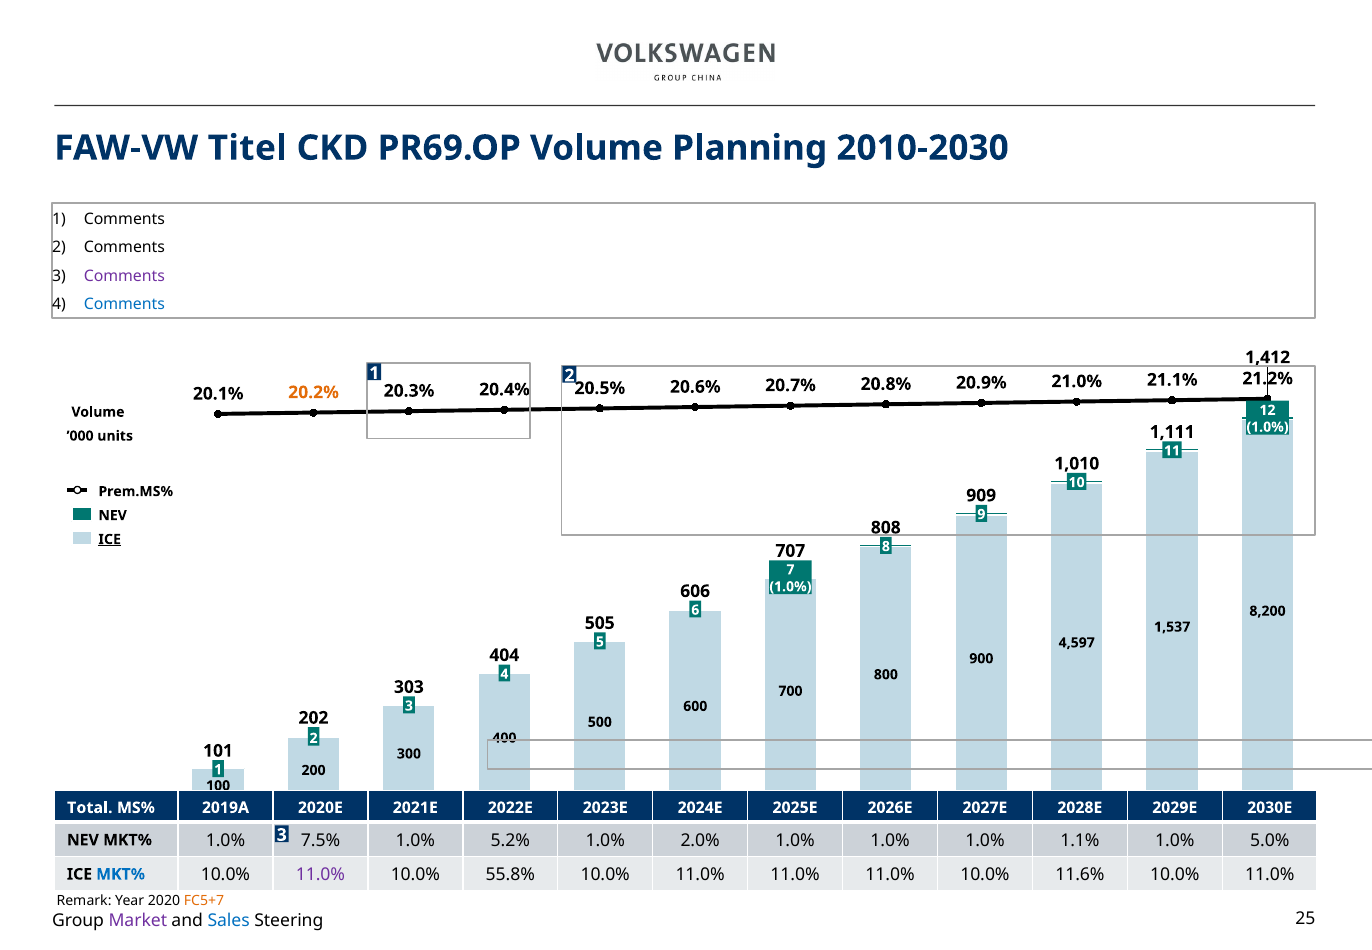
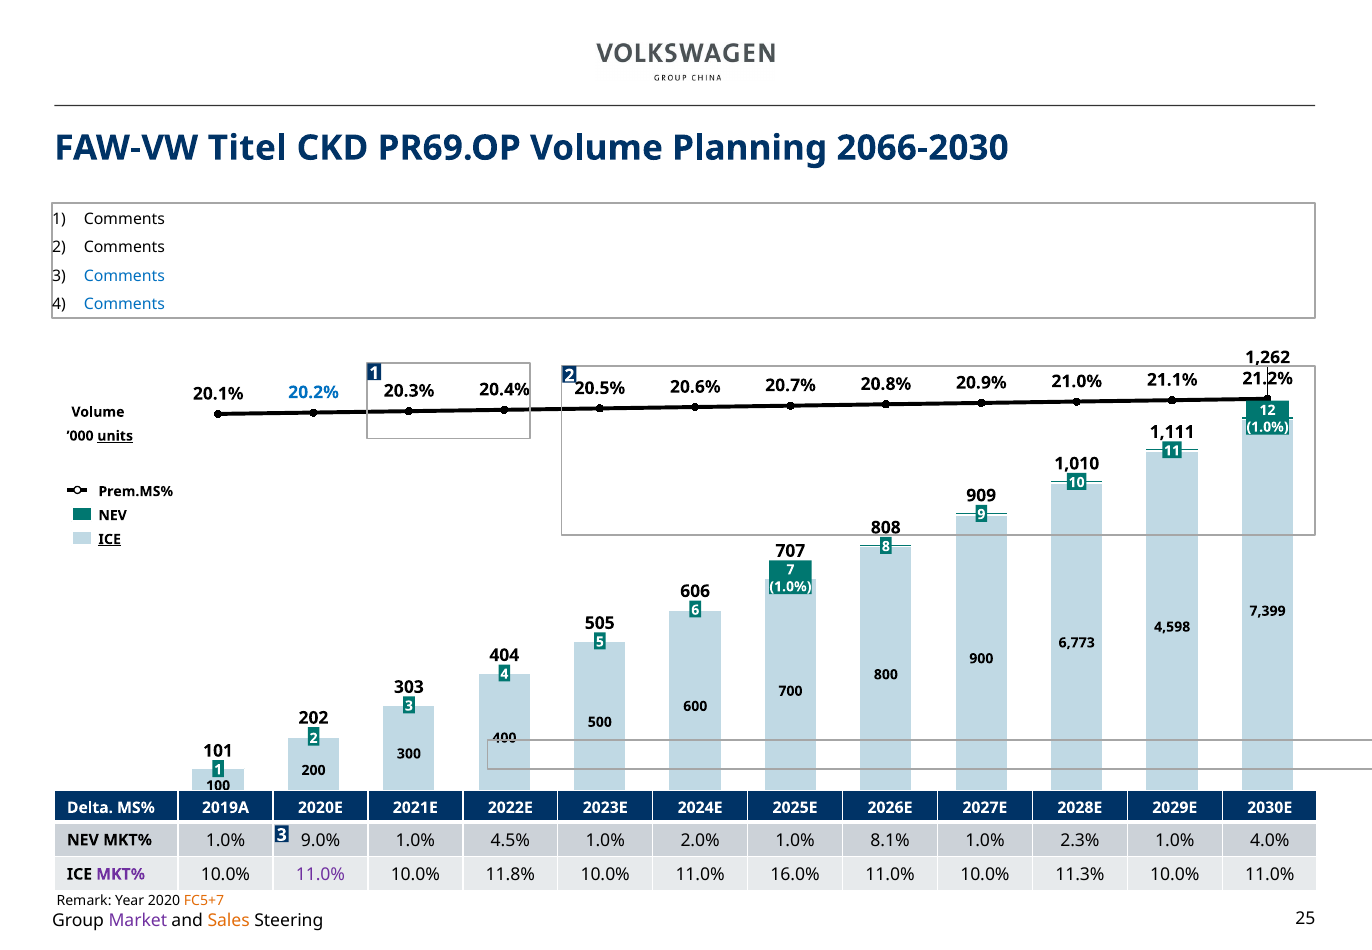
2010-2030: 2010-2030 -> 2066-2030 (923, 148)
Comments colour: purple -> blue (124, 276)
1,412: 1,412 -> 1,262 (1268, 357)
20.2% colour: orange -> blue (314, 392)
units underline: none -> present (115, 436)
8,200: 8,200 -> 7,399 (1268, 611)
1,537: 1,537 -> 4,598 (1172, 627)
4,597: 4,597 -> 6,773 (1077, 643)
Total: Total -> Delta (90, 808)
7.5%: 7.5% -> 9.0% (320, 840)
5.2%: 5.2% -> 4.5% (510, 840)
2.0% 1.0% 1.0%: 1.0% -> 8.1% (890, 840)
1.1%: 1.1% -> 2.3% (1080, 840)
5.0%: 5.0% -> 4.0% (1270, 840)
MKT% colour: blue -> purple (121, 874)
55.8%: 55.8% -> 11.8% (510, 874)
10.0% 11.0% 11.0%: 11.0% -> 16.0% (795, 874)
11.6%: 11.6% -> 11.3% (1080, 874)
Sales colour: blue -> orange (229, 920)
